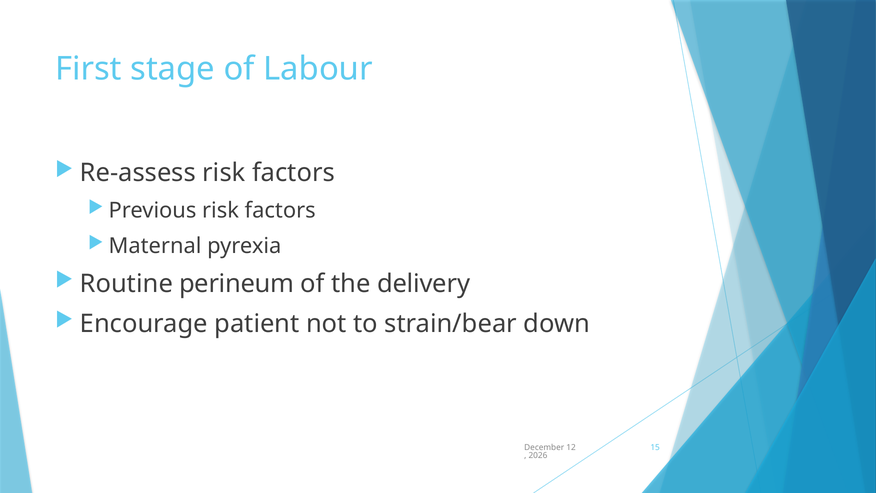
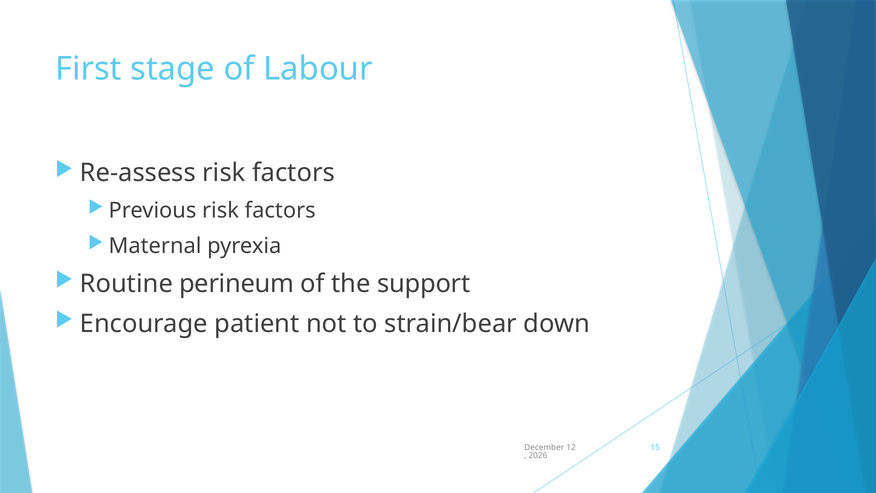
delivery: delivery -> support (424, 284)
